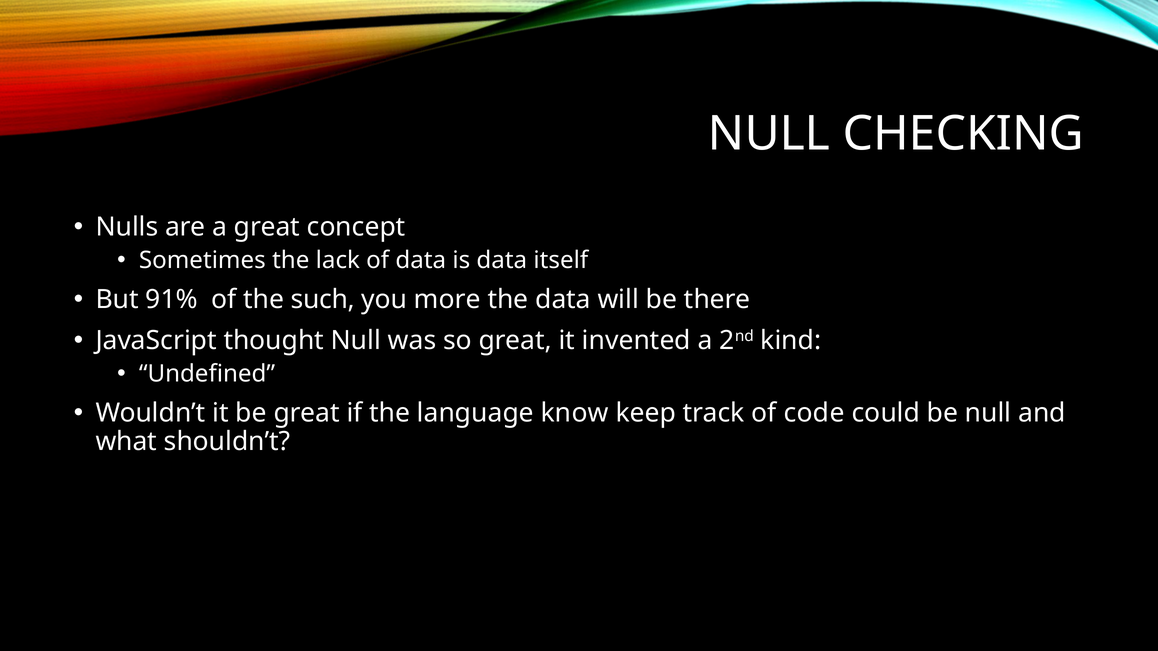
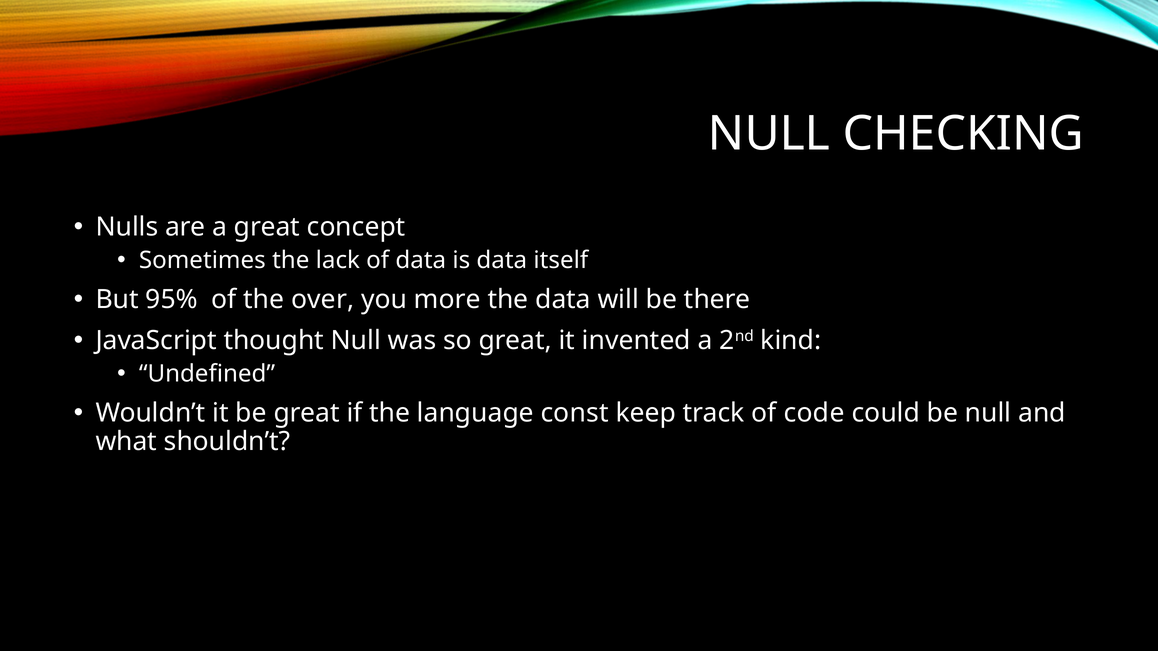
91%: 91% -> 95% (172, 300)
such: such -> over (323, 300)
know: know -> const (575, 413)
